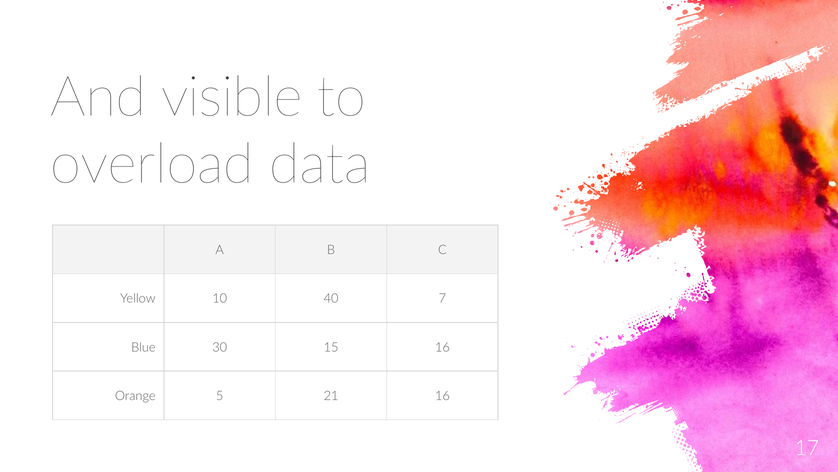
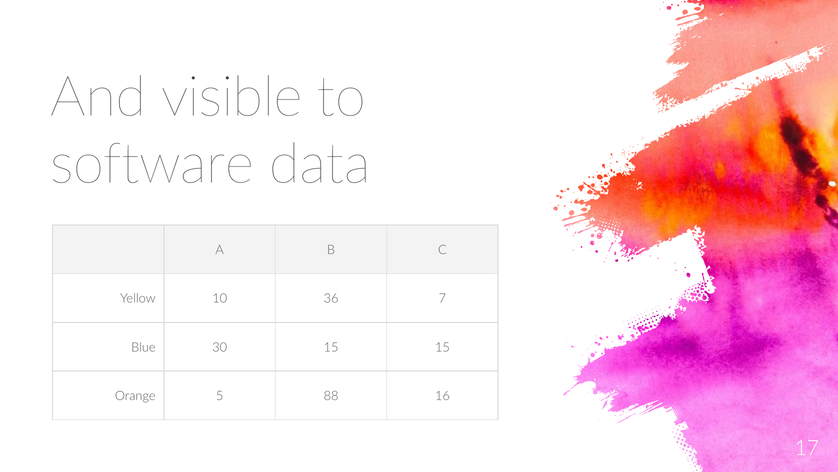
overload: overload -> software (152, 164)
40: 40 -> 36 (331, 298)
15 16: 16 -> 15 (442, 347)
21: 21 -> 88 (331, 396)
